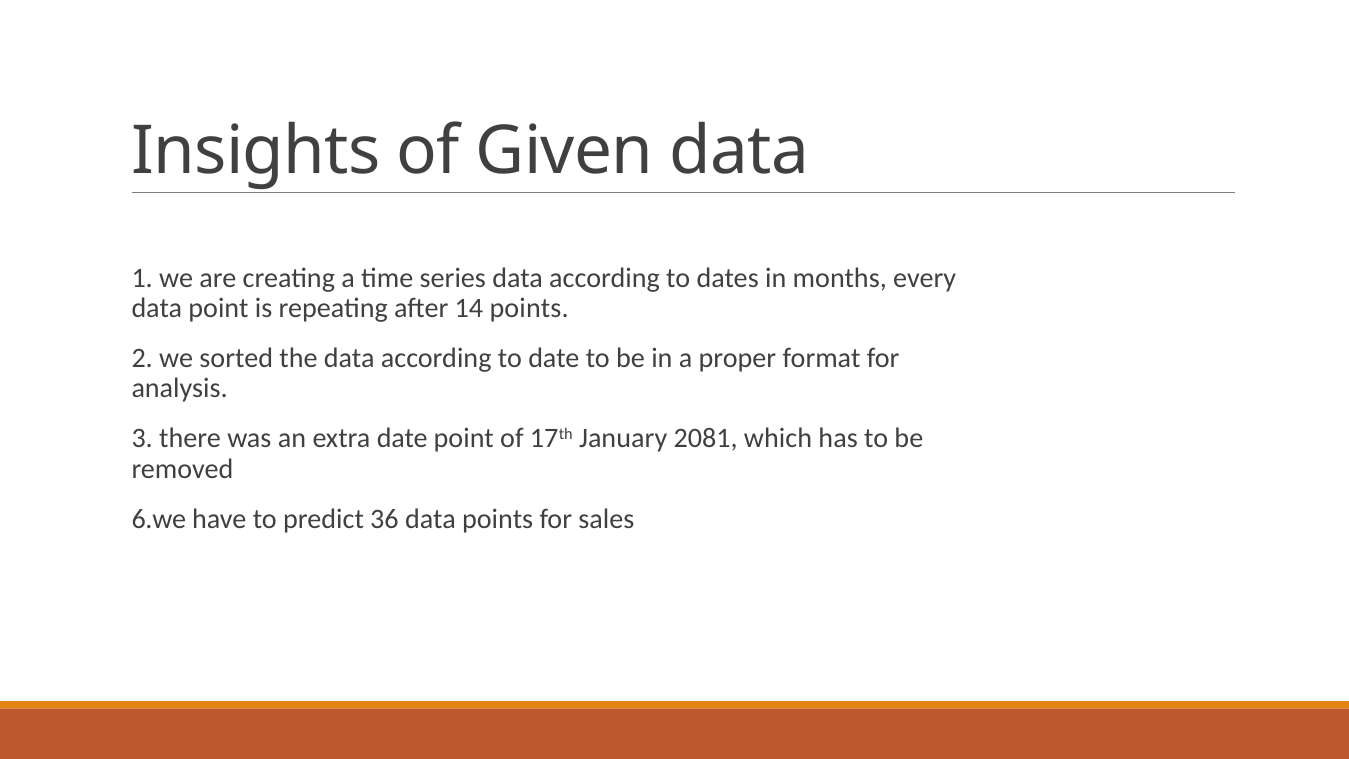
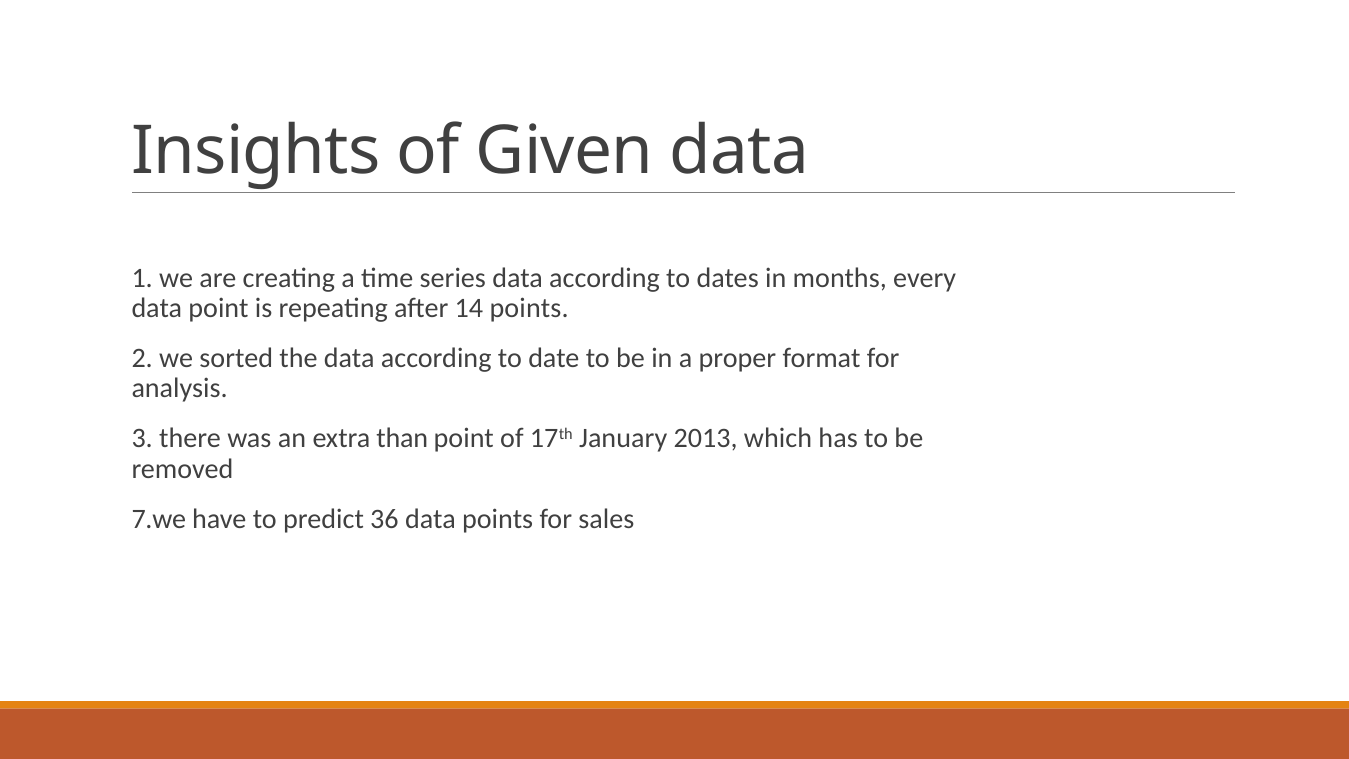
extra date: date -> than (402, 438)
2081: 2081 -> 2013 (706, 438)
6.we: 6.we -> 7.we (159, 519)
